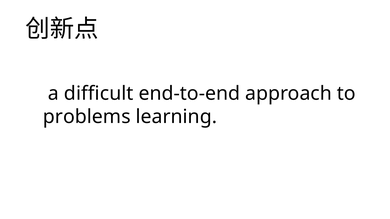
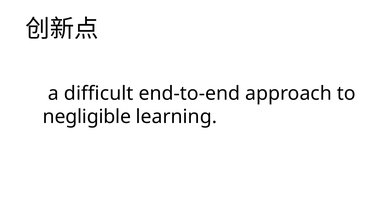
problems: problems -> negligible (87, 117)
